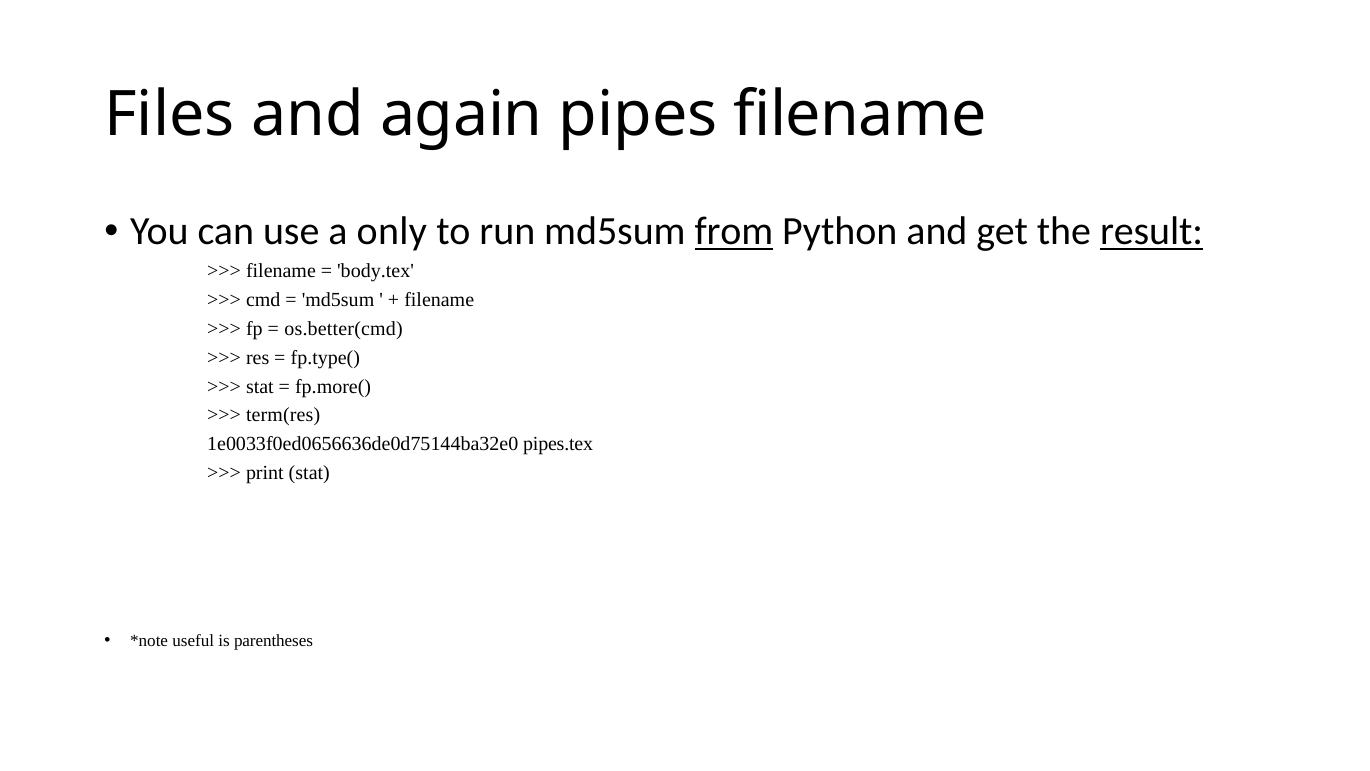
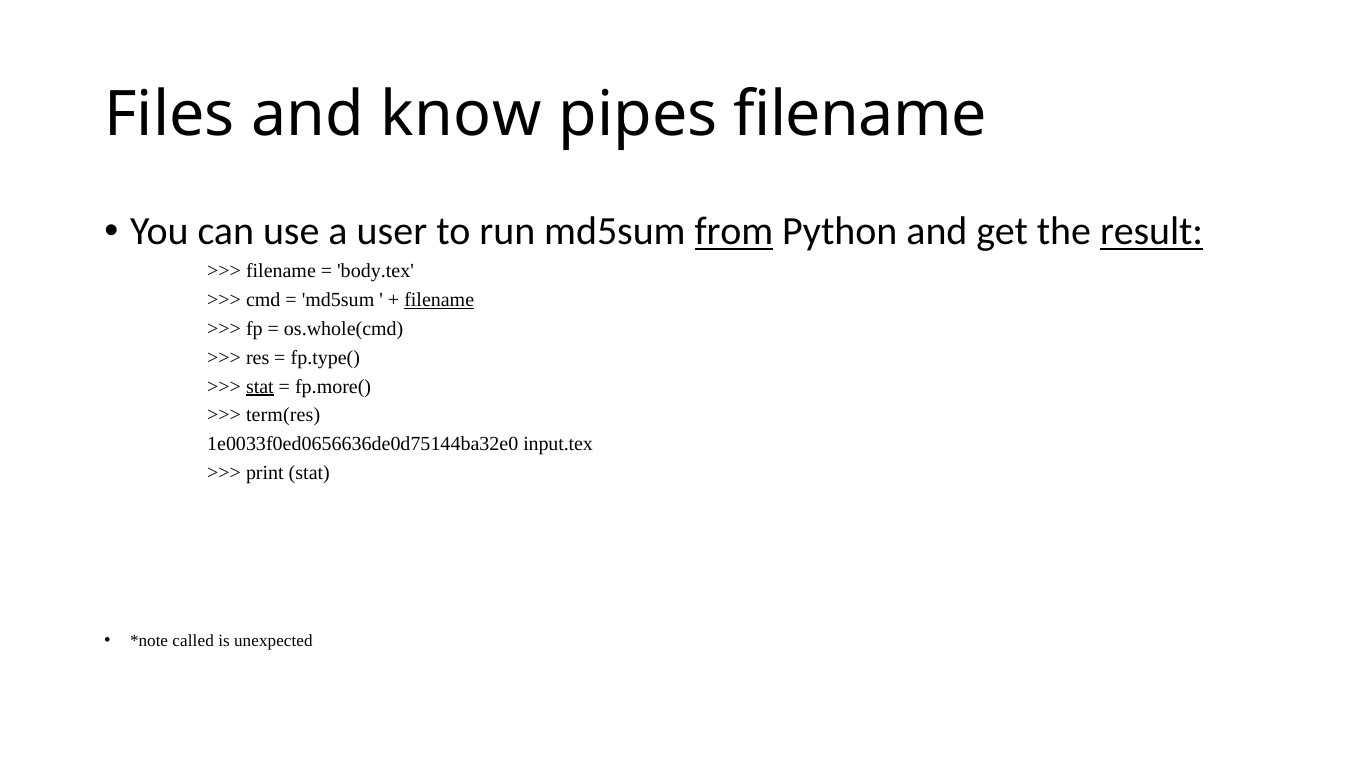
again: again -> know (461, 115)
only: only -> user (392, 232)
filename underline: none -> present (439, 300)
os.better(cmd: os.better(cmd -> os.whole(cmd (344, 329)
stat underline: none -> present (260, 386)
pipes.tex: pipes.tex -> input.tex (558, 444)
useful: useful -> called (193, 640)
parentheses: parentheses -> unexpected (273, 640)
